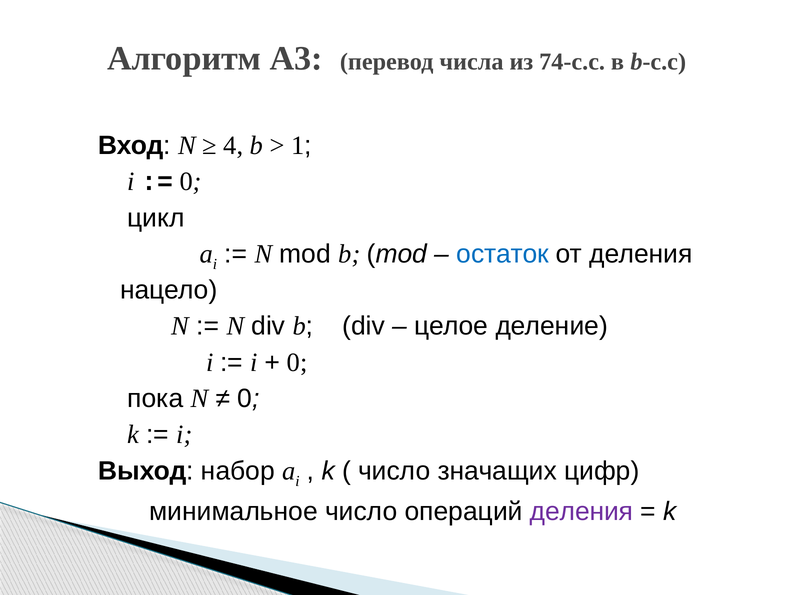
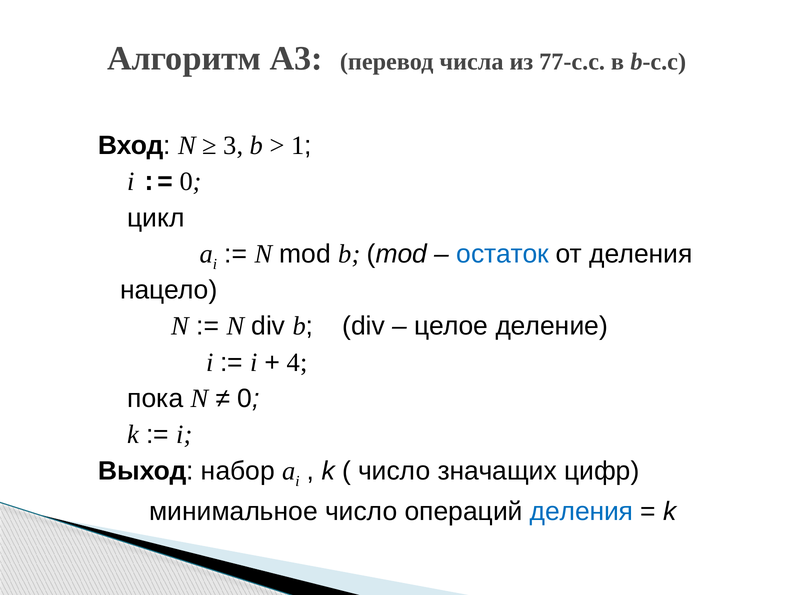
74-с.с: 74-с.с -> 77-с.с (572, 62)
4: 4 -> 3 (233, 146)
0: 0 -> 4 (297, 363)
деления colour: purple -> blue (582, 512)
